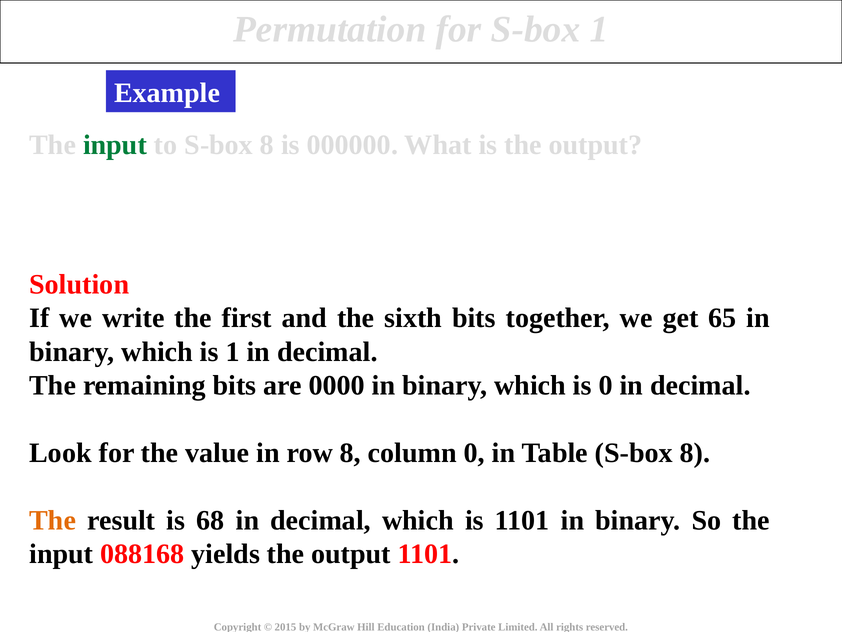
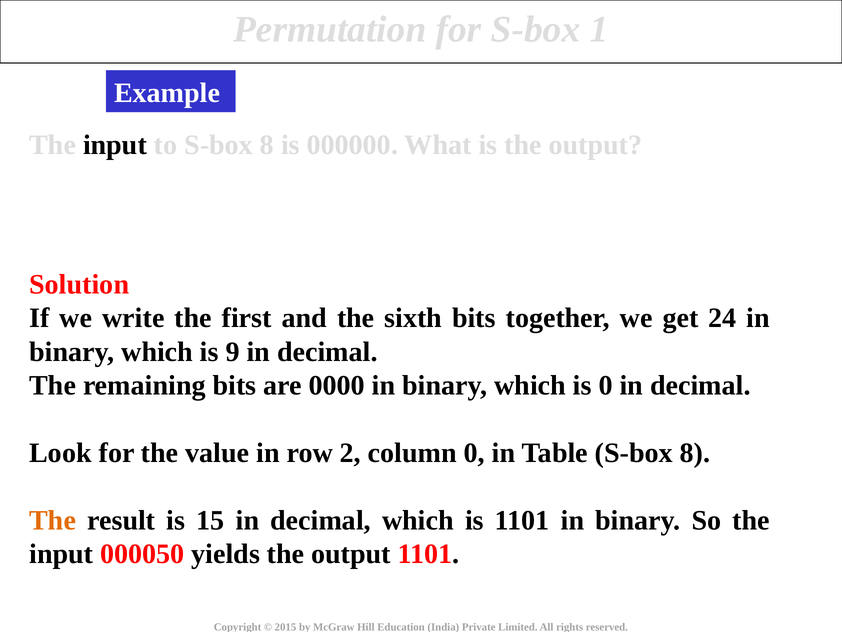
input colour: green -> black (115, 145)
65: 65 -> 24 (722, 318)
is 1: 1 -> 9 (233, 352)
row 8: 8 -> 2 (350, 453)
68: 68 -> 15 (210, 520)
088168: 088168 -> 000050 (142, 554)
